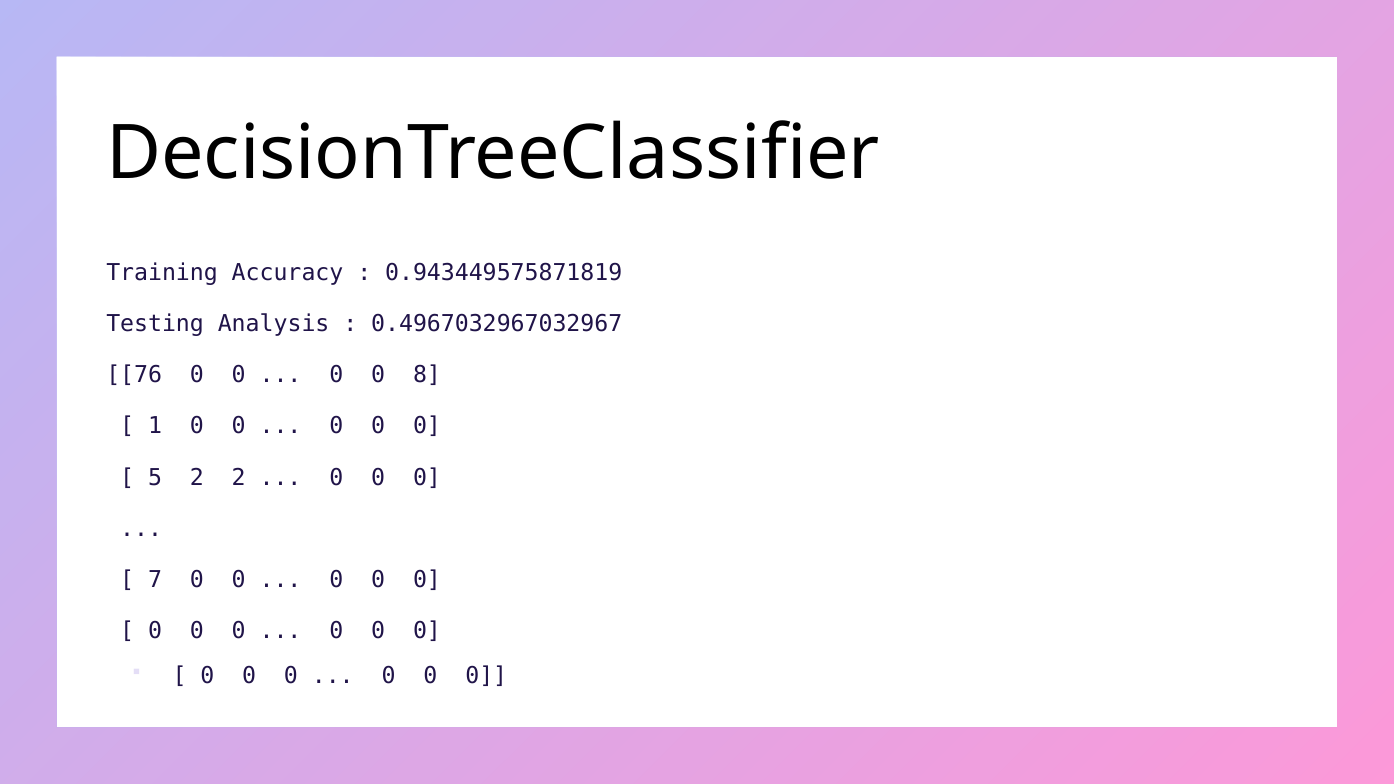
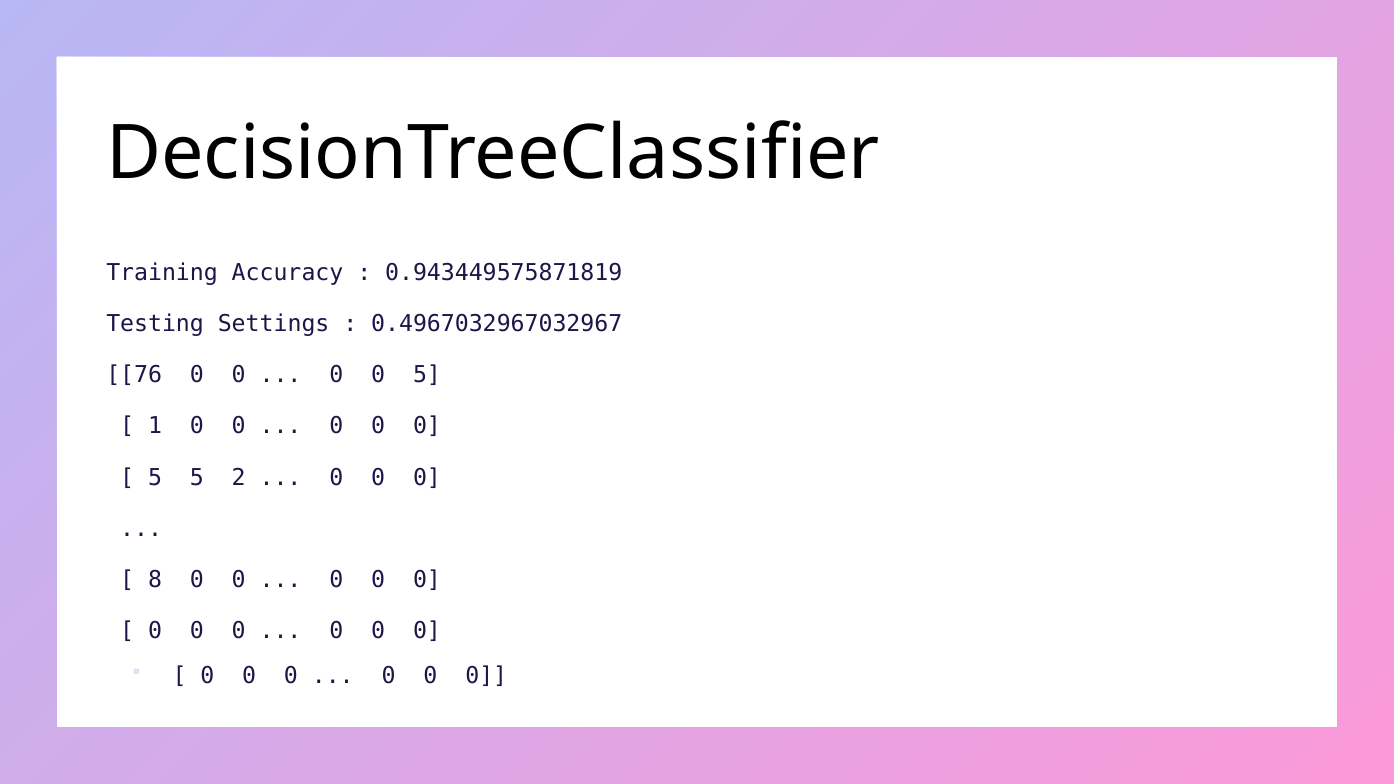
Analysis: Analysis -> Settings (274, 324)
0 8: 8 -> 5 (427, 375)
5 2: 2 -> 5 (197, 477)
7: 7 -> 8 (155, 580)
